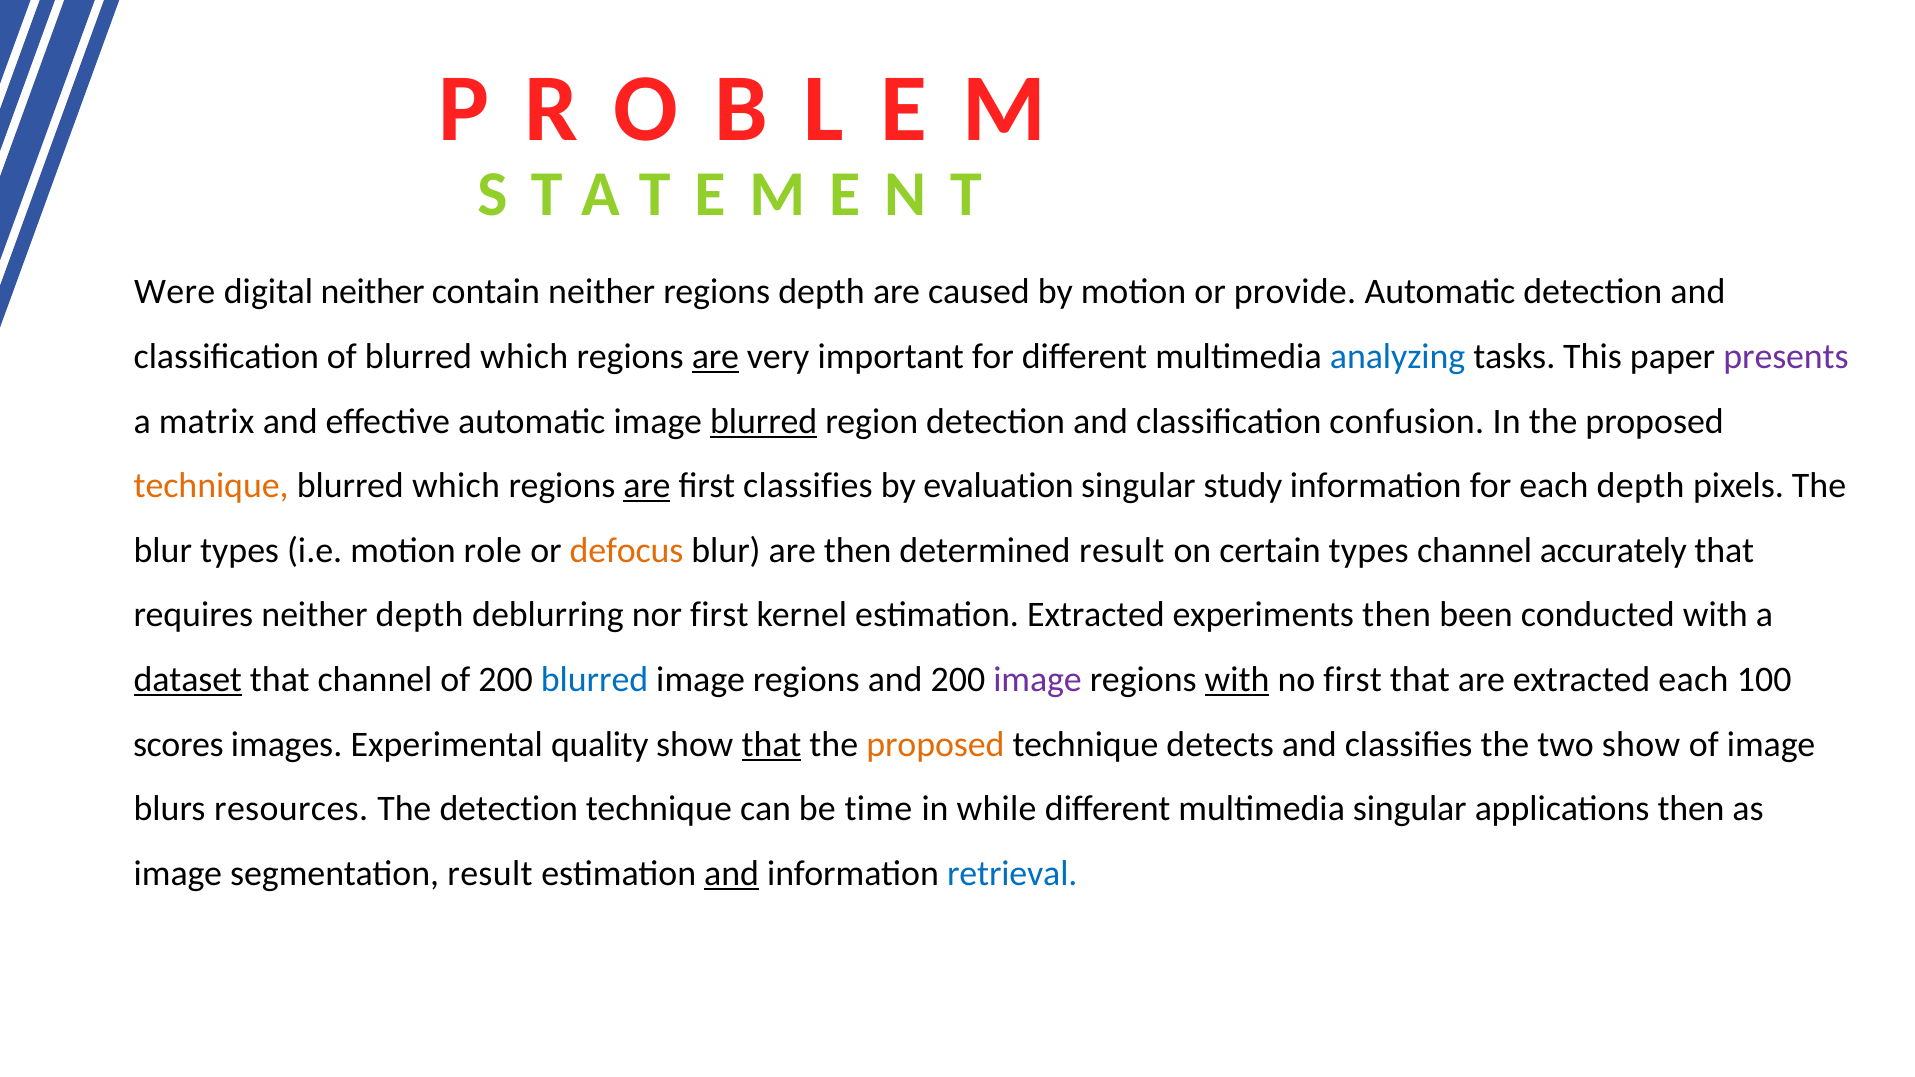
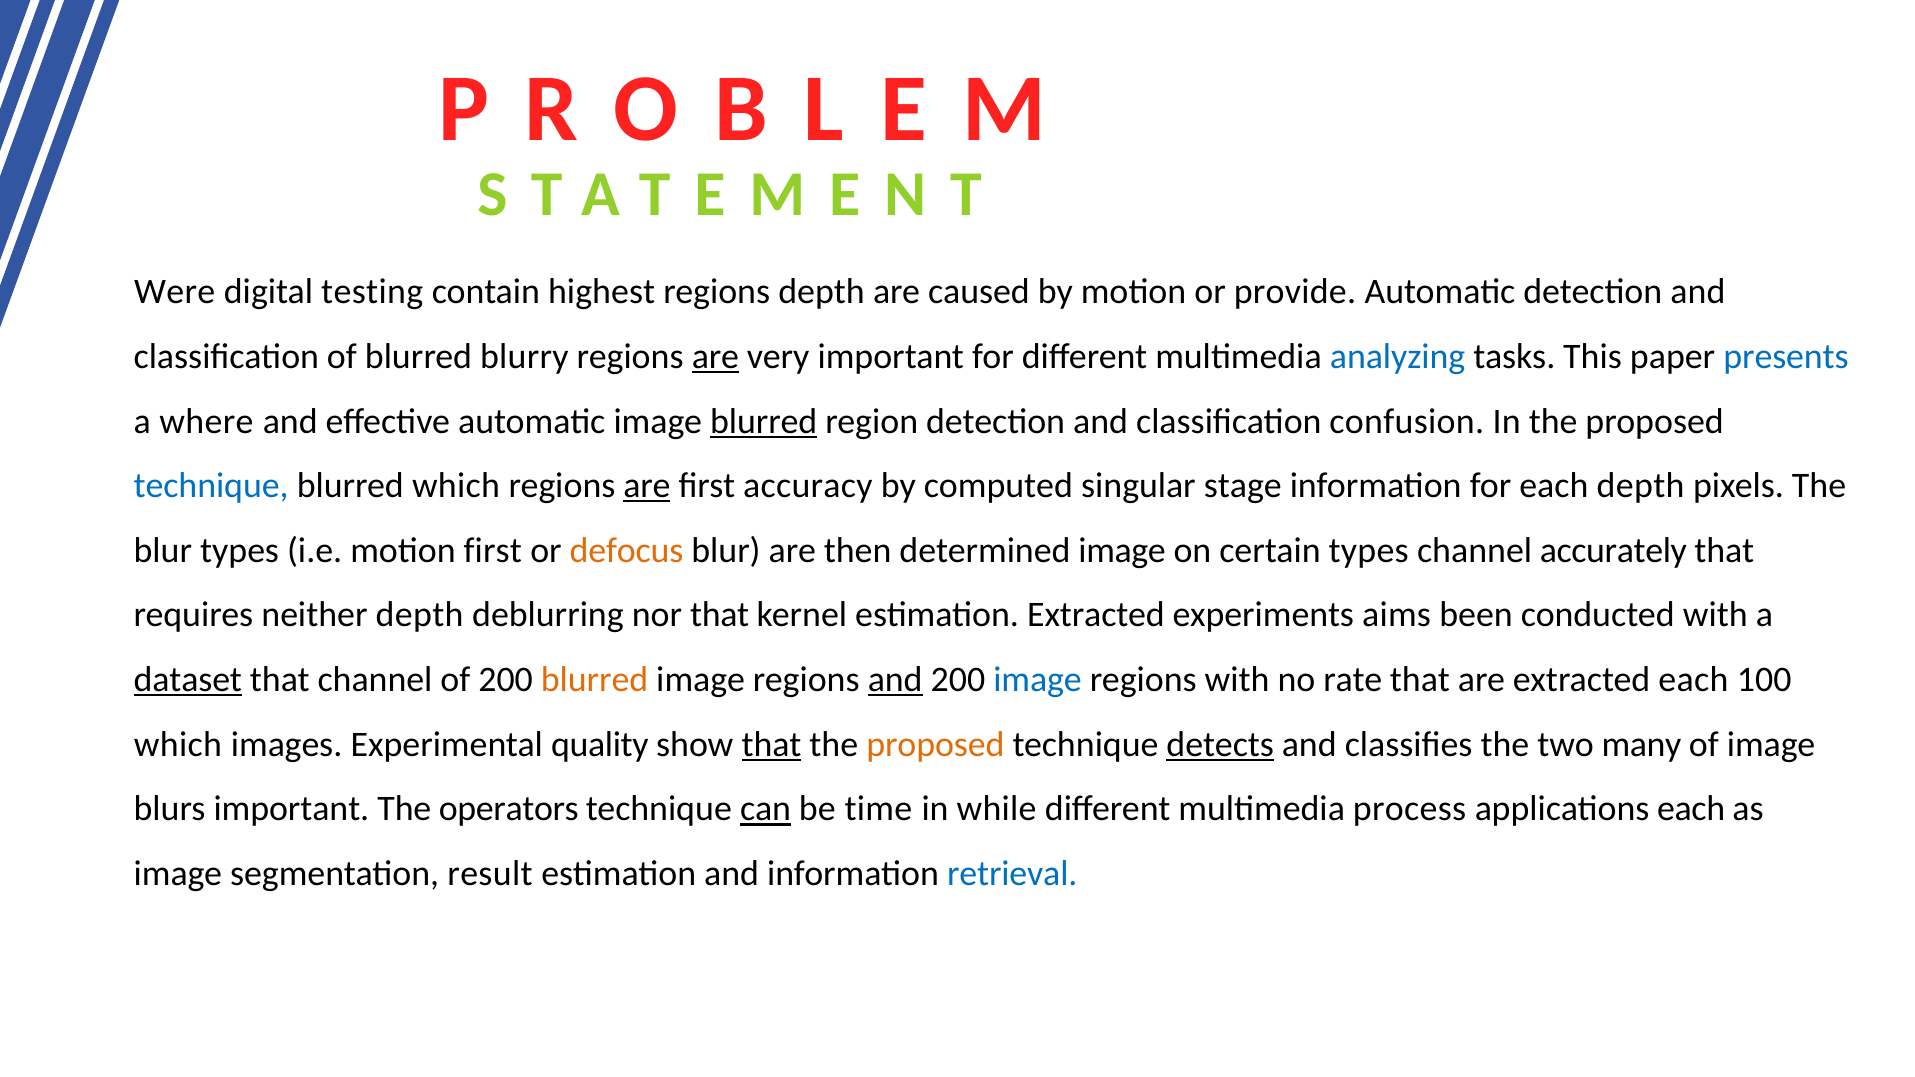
digital neither: neither -> testing (372, 292)
contain neither: neither -> highest (602, 292)
of blurred which: which -> blurry (524, 357)
presents colour: purple -> blue (1786, 357)
matrix: matrix -> where (207, 421)
technique colour: orange -> blue (211, 486)
first classifies: classifies -> accuracy (808, 486)
evaluation: evaluation -> computed (998, 486)
study: study -> stage (1243, 486)
motion role: role -> first (493, 551)
determined result: result -> image (1122, 551)
nor first: first -> that (720, 615)
experiments then: then -> aims (1397, 615)
blurred colour: blue -> orange (595, 680)
and underline: none -> present (895, 680)
image colour: purple -> blue (1038, 680)
with underline: present -> none (1237, 680)
no first: first -> rate (1353, 680)
scores: scores -> which (178, 744)
detects underline: none -> present (1220, 744)
two show: show -> many (1641, 744)
blurs resources: resources -> important (291, 809)
The detection: detection -> operators (509, 809)
can underline: none -> present (766, 809)
multimedia singular: singular -> process (1410, 809)
applications then: then -> each (1691, 809)
and underline: present -> none (732, 874)
